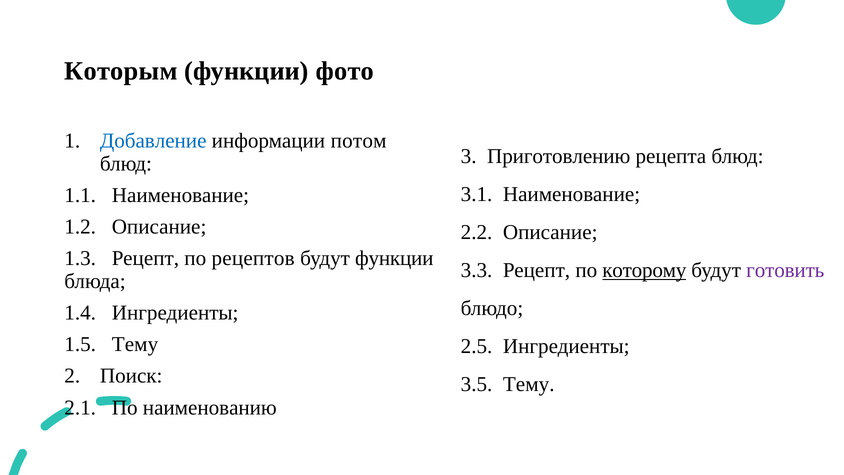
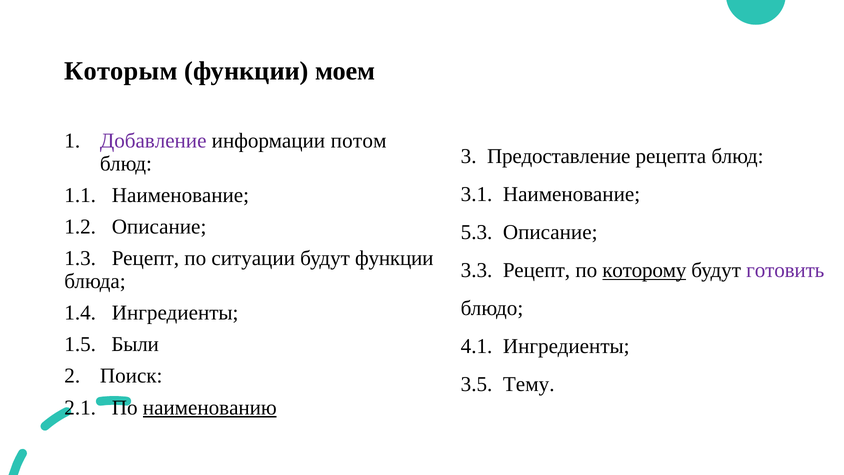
фото: фото -> моем (345, 71)
Добавление colour: blue -> purple (153, 141)
Приготовлению: Приготовлению -> Предоставление (559, 156)
2.2: 2.2 -> 5.3 (477, 232)
рецептов: рецептов -> ситуации (253, 258)
1.5 Тему: Тему -> Были (135, 344)
2.5: 2.5 -> 4.1 (477, 346)
наименованию underline: none -> present (210, 407)
